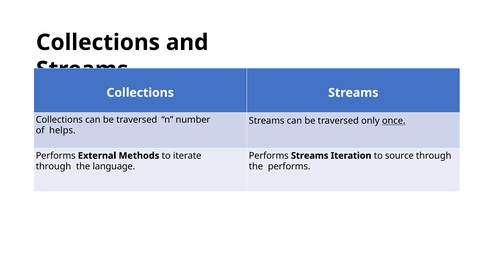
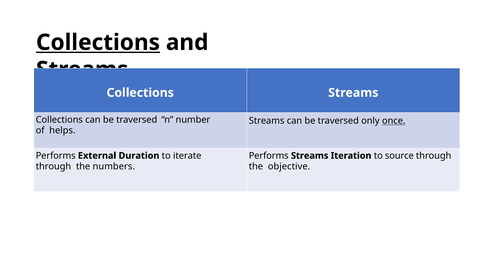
Collections underline: none -> present (98, 42)
Methods: Methods -> Duration (139, 156)
language: language -> numbers (114, 166)
the performs: performs -> objective (289, 166)
